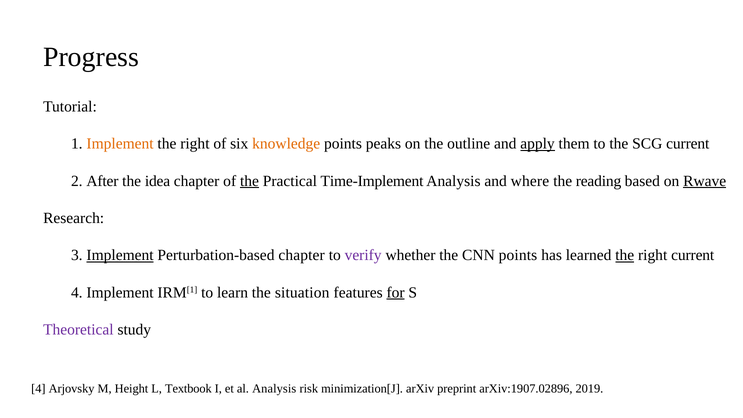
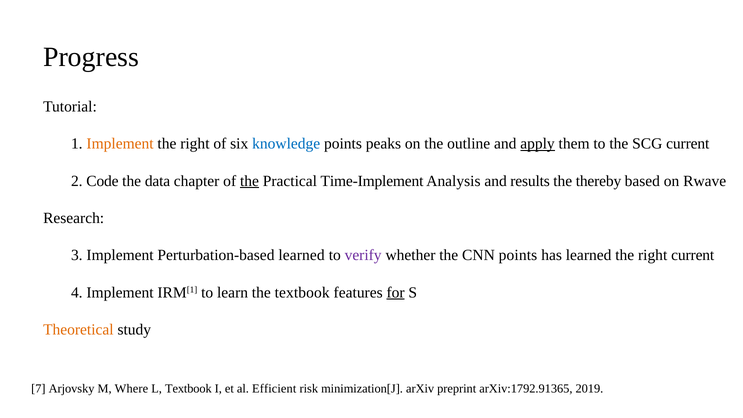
knowledge colour: orange -> blue (286, 144)
After: After -> Code (102, 181)
idea: idea -> data (158, 181)
where: where -> results (530, 181)
reading: reading -> thereby (599, 181)
Rwave underline: present -> none (705, 181)
Implement underline: present -> none (120, 255)
Perturbation-based chapter: chapter -> learned (302, 255)
the underline: present -> none (625, 255)
the situation: situation -> textbook (302, 292)
Theoretical colour: purple -> orange (78, 330)
4: 4 -> 7 (38, 389)
Height: Height -> Where (131, 389)
al Analysis: Analysis -> Efficient (274, 389)
arXiv:1907.02896: arXiv:1907.02896 -> arXiv:1792.91365 (526, 389)
